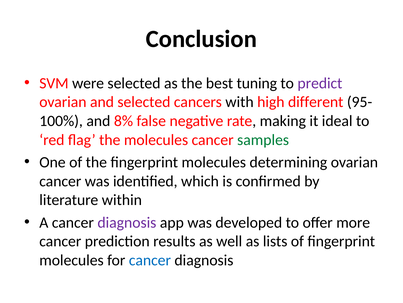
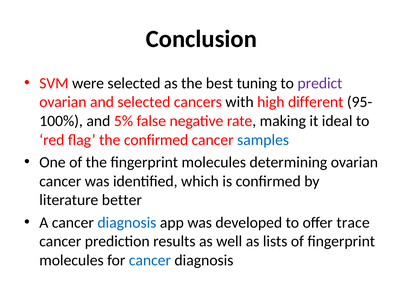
8%: 8% -> 5% (123, 121)
the molecules: molecules -> confirmed (156, 139)
samples colour: green -> blue (263, 139)
within: within -> better (122, 200)
diagnosis colour: purple -> blue (127, 222)
more: more -> trace (353, 222)
